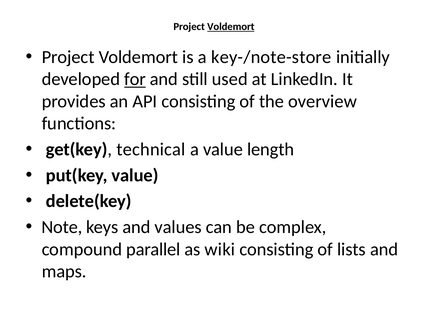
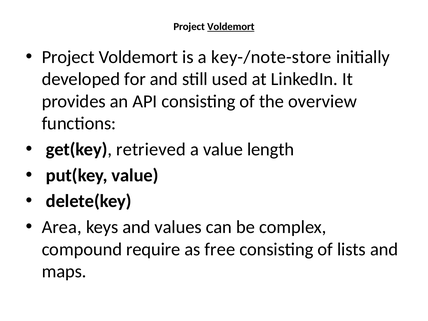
for underline: present -> none (135, 79)
technical: technical -> retrieved (151, 149)
Note: Note -> Area (62, 227)
parallel: parallel -> require (153, 249)
wiki: wiki -> free (220, 249)
